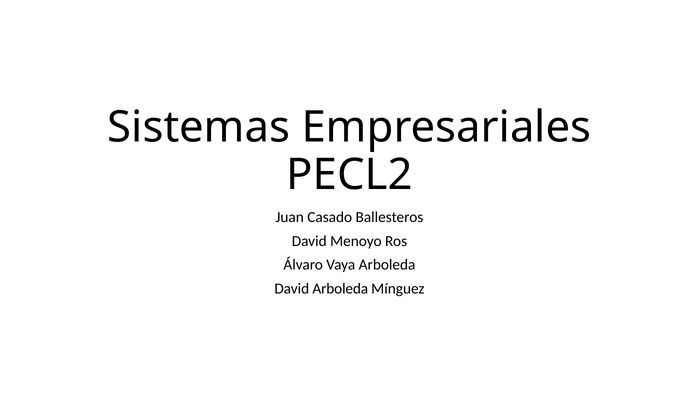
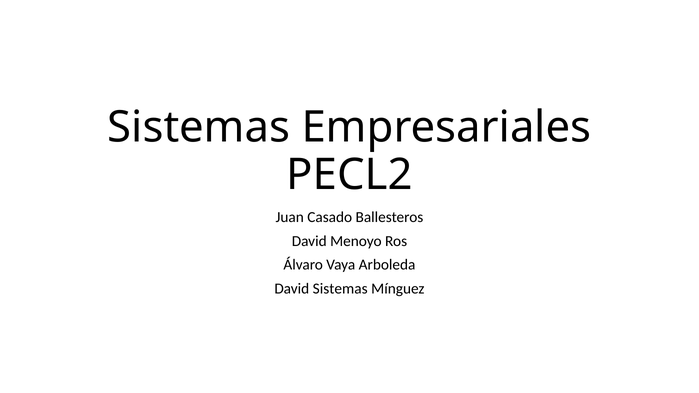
David Arboleda: Arboleda -> Sistemas (340, 289)
